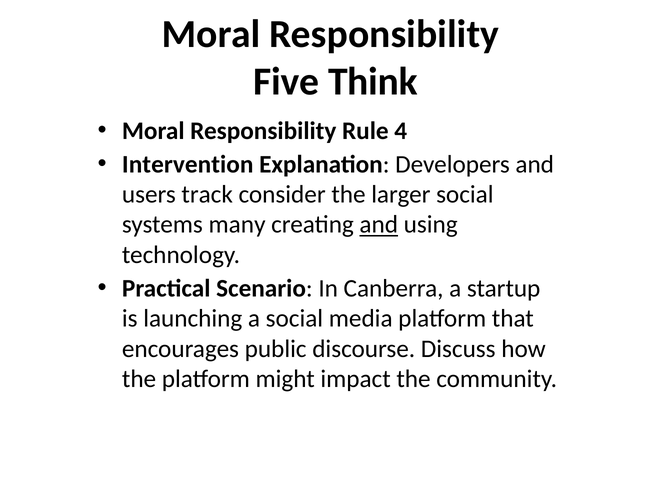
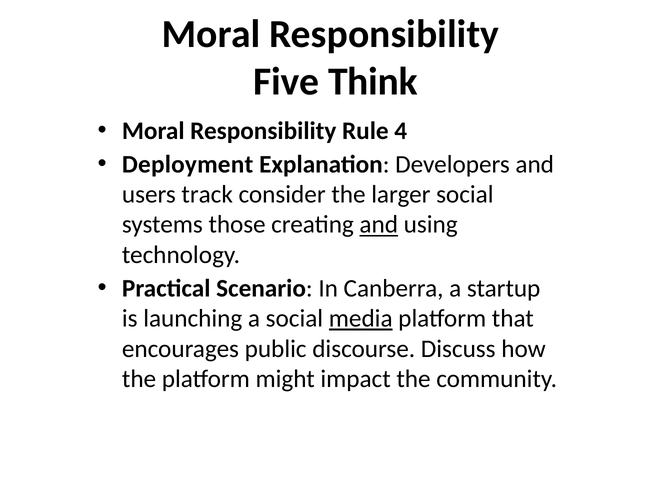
Intervention: Intervention -> Deployment (188, 164)
many: many -> those (237, 225)
media underline: none -> present (361, 318)
